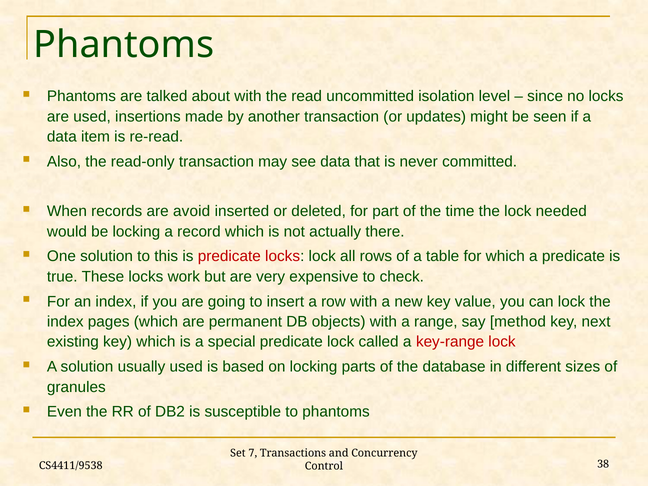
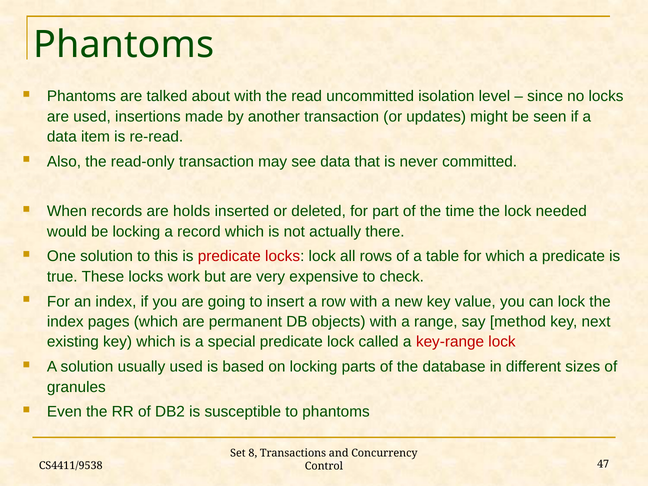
avoid: avoid -> holds (192, 211)
7: 7 -> 8 (253, 453)
38: 38 -> 47 (603, 464)
